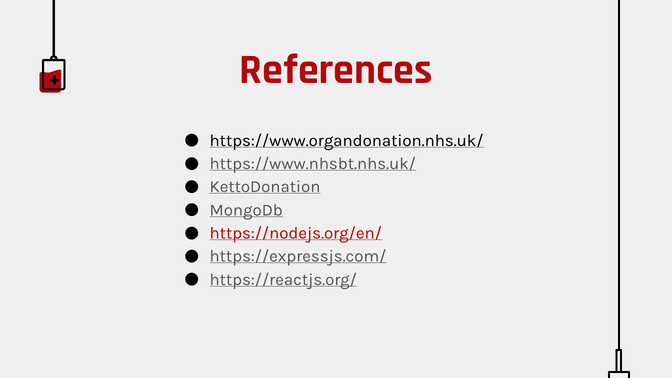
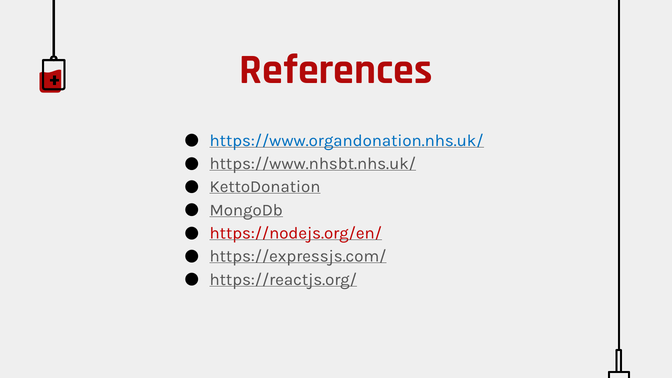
https://www.organdonation.nhs.uk/ colour: black -> blue (347, 140)
